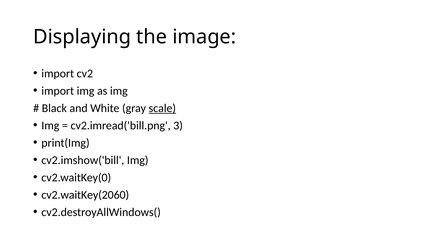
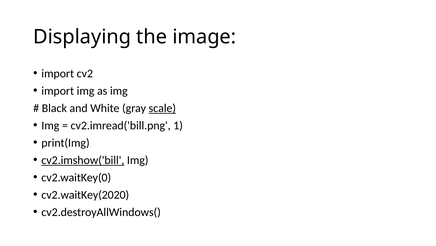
3: 3 -> 1 (178, 125)
cv2.imshow('bill underline: none -> present (83, 160)
cv2.waitKey(2060: cv2.waitKey(2060 -> cv2.waitKey(2020 (85, 194)
